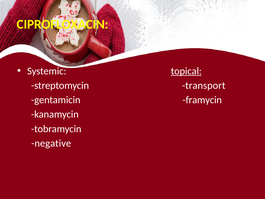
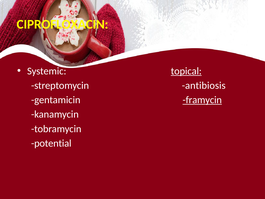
transport: transport -> antibiosis (204, 85)
framycin underline: none -> present (202, 100)
negative: negative -> potential (51, 143)
